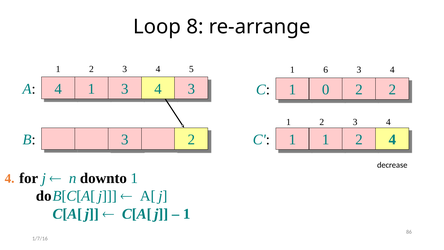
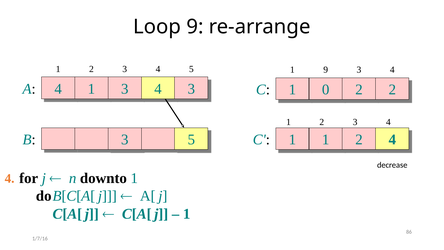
Loop 8: 8 -> 9 (195, 27)
1 6: 6 -> 9 (326, 70)
3 2: 2 -> 5 (191, 140)
